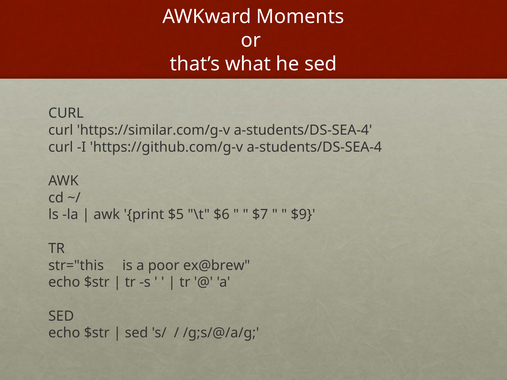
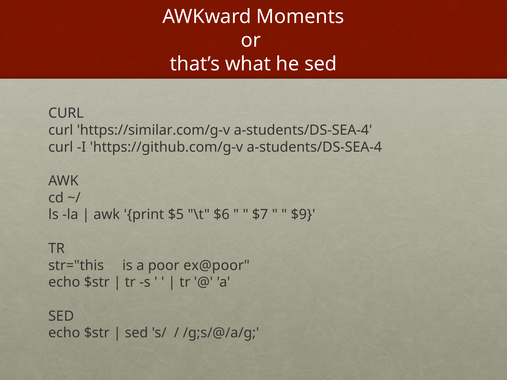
ex@brew: ex@brew -> ex@poor (217, 266)
